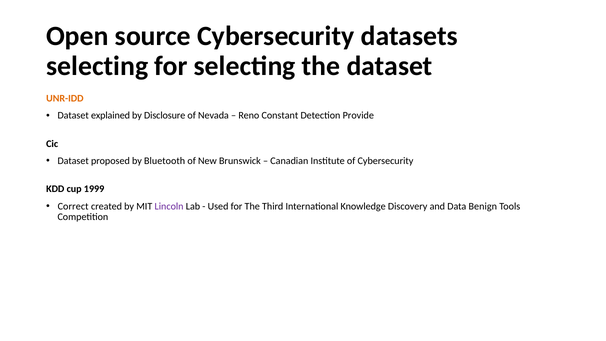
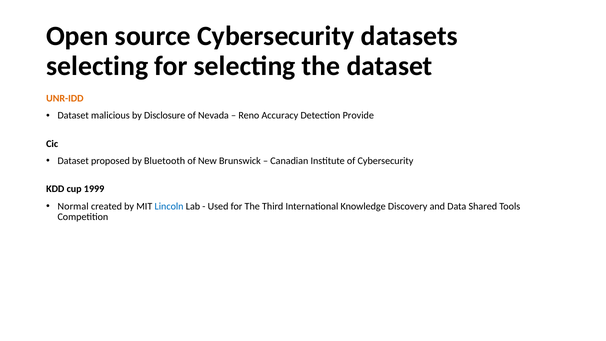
explained: explained -> malicious (110, 116)
Constant: Constant -> Accuracy (280, 116)
Correct: Correct -> Normal (73, 206)
Lincoln colour: purple -> blue (169, 206)
Benign: Benign -> Shared (483, 206)
